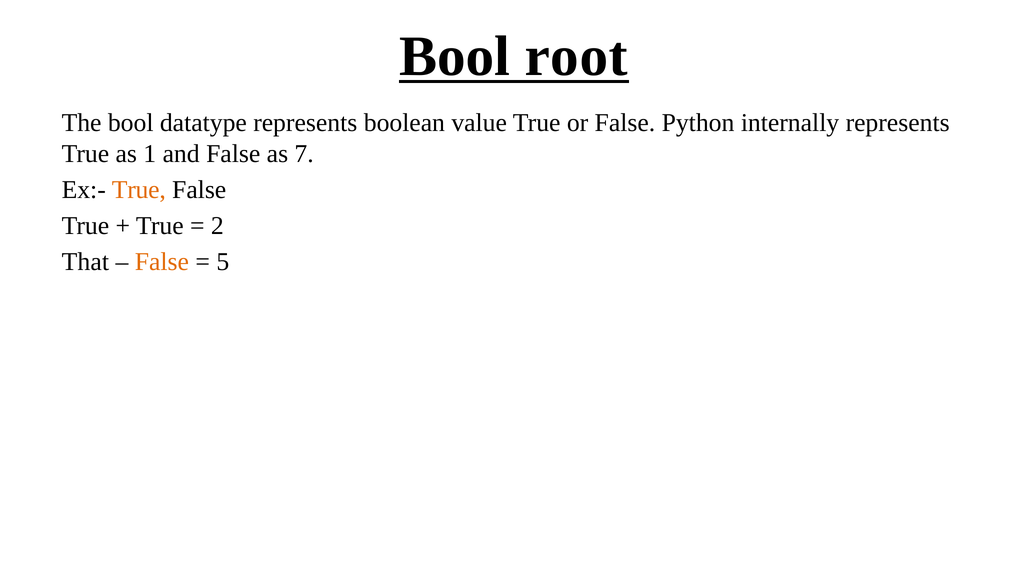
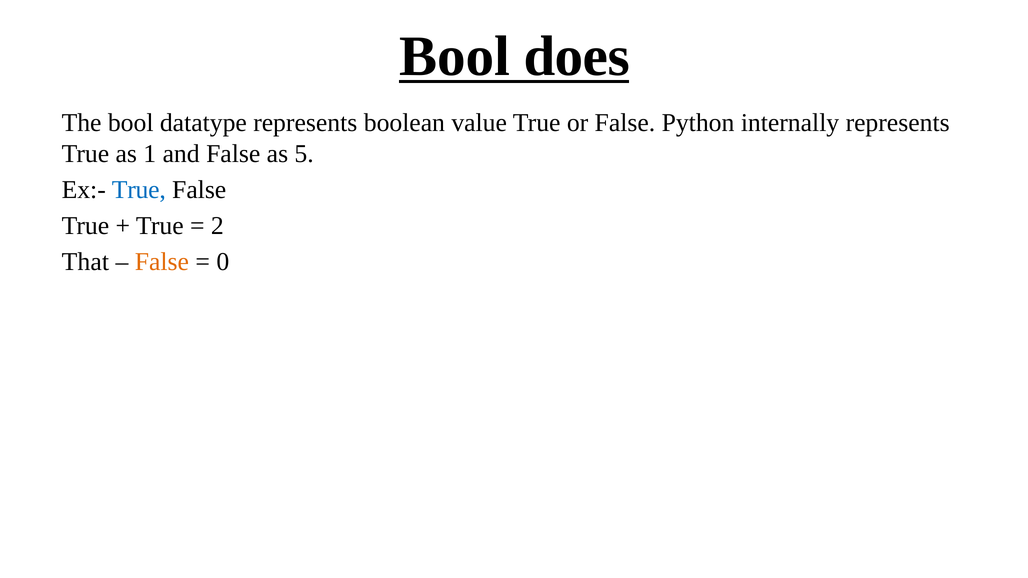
root: root -> does (577, 56)
7: 7 -> 5 (304, 154)
True colour: orange -> blue (139, 190)
5: 5 -> 0 (223, 262)
